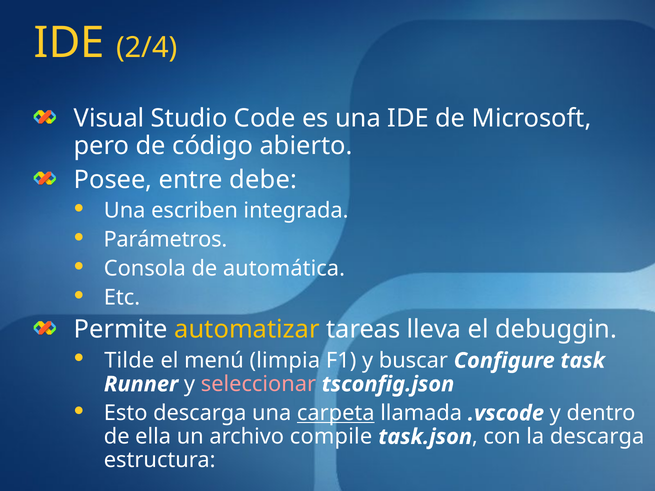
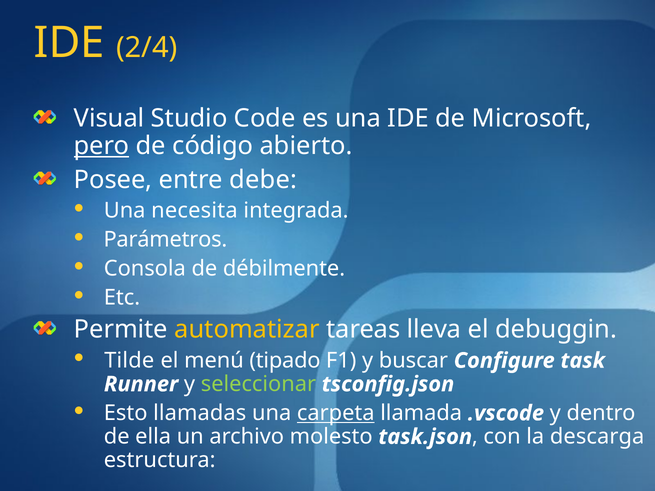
pero underline: none -> present (102, 146)
escriben: escriben -> necesita (194, 211)
automática: automática -> débilmente (284, 269)
limpia: limpia -> tipado (285, 361)
seleccionar colour: pink -> light green (258, 384)
Esto descarga: descarga -> llamadas (200, 413)
compile: compile -> molesto (331, 437)
